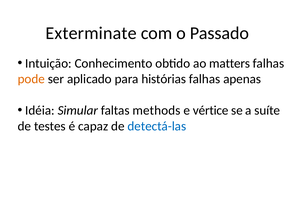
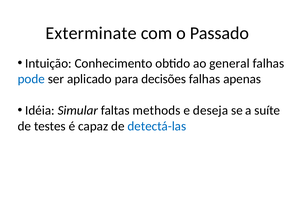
matters: matters -> general (230, 63)
pode colour: orange -> blue (31, 79)
histórias: histórias -> decisões (164, 79)
vértice: vértice -> deseja (211, 111)
